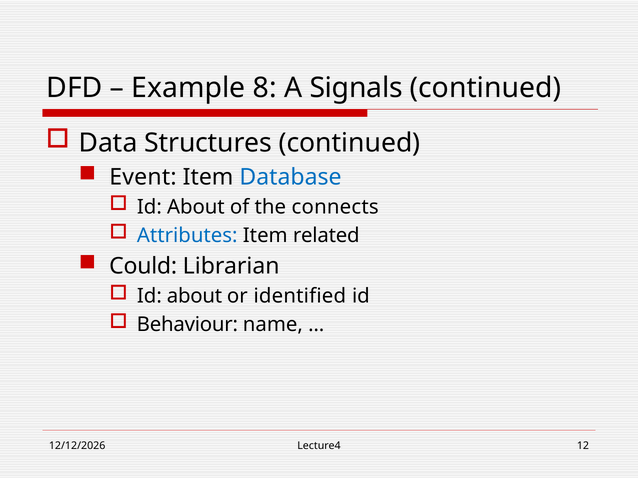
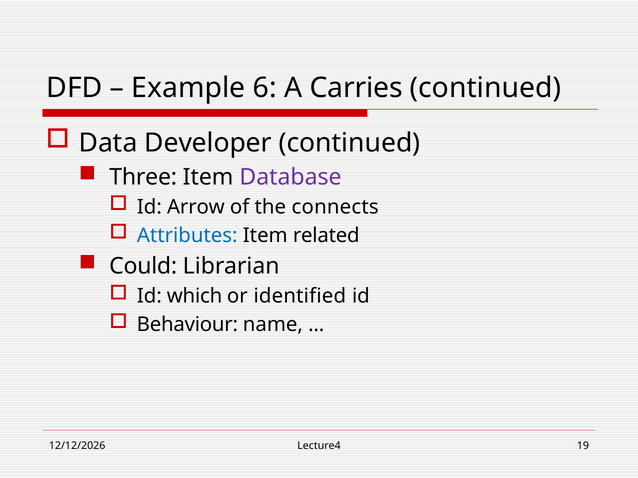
8: 8 -> 6 (265, 88)
Signals: Signals -> Carries (356, 88)
Structures: Structures -> Developer (208, 143)
Event: Event -> Three (143, 177)
Database colour: blue -> purple (291, 177)
About: About -> Arrow (196, 207)
about: about -> which (195, 297)
12: 12 -> 19 (583, 446)
